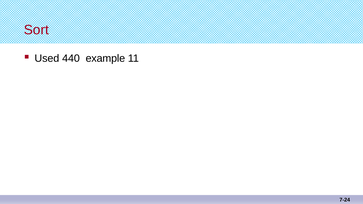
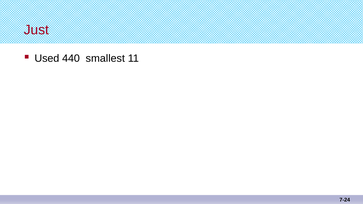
Sort: Sort -> Just (36, 30)
example: example -> smallest (105, 58)
